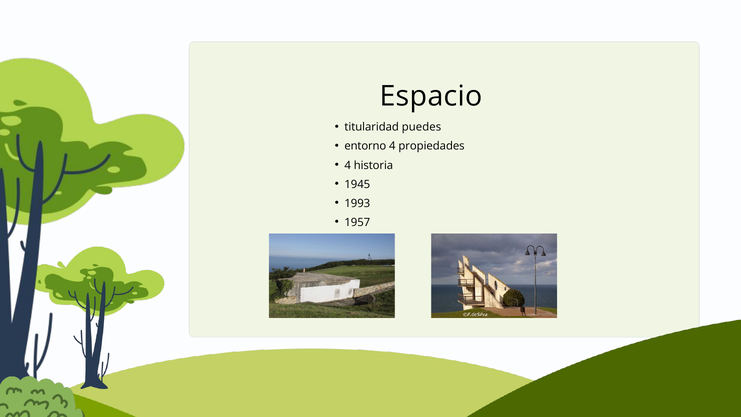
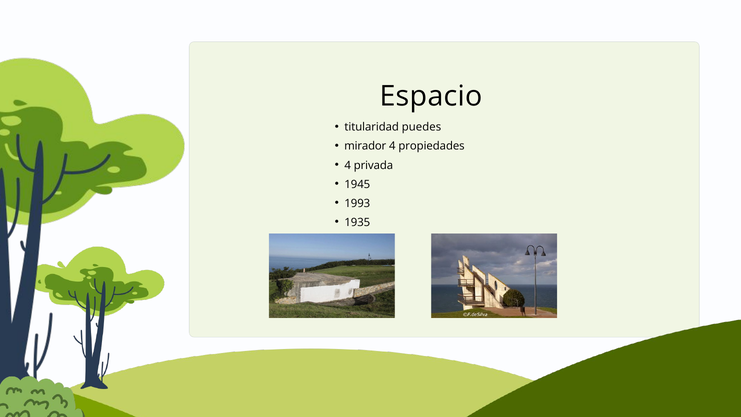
entorno: entorno -> mirador (365, 146)
historia: historia -> privada (373, 165)
1957: 1957 -> 1935 (357, 222)
